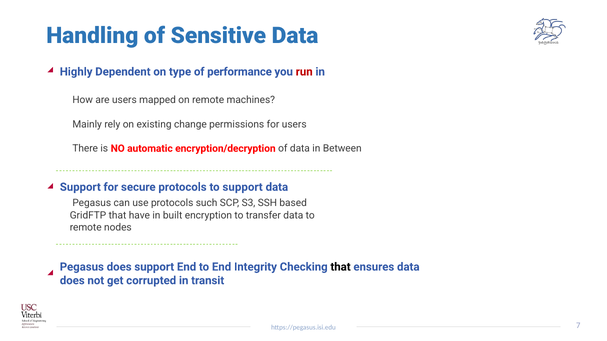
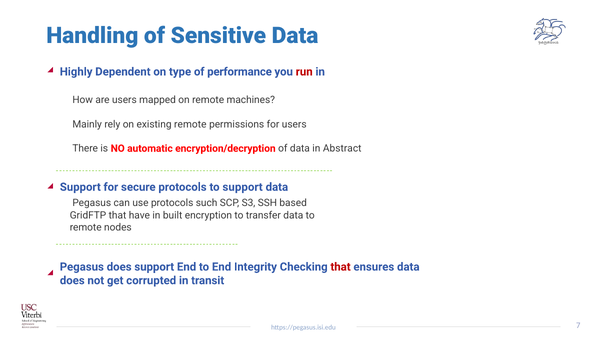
existing change: change -> remote (190, 124)
Between: Between -> Abstract (342, 149)
that colour: black -> red (341, 267)
